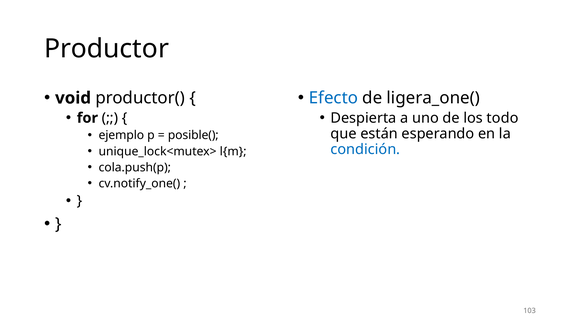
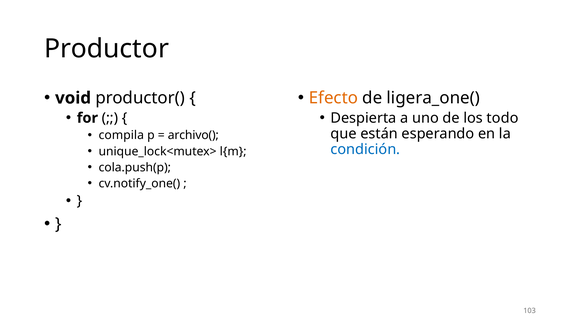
Efecto colour: blue -> orange (333, 98)
ejemplo: ejemplo -> compila (121, 135)
posible(: posible( -> archivo( (193, 135)
